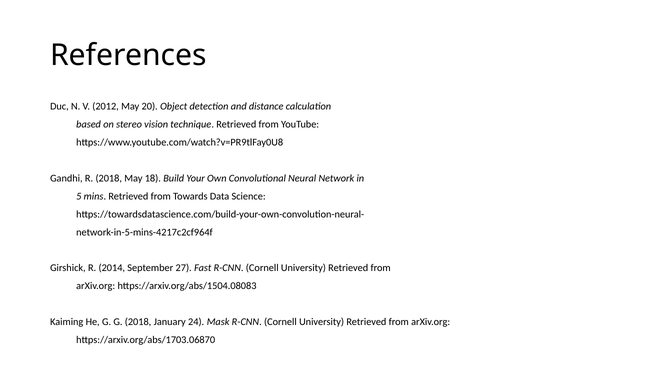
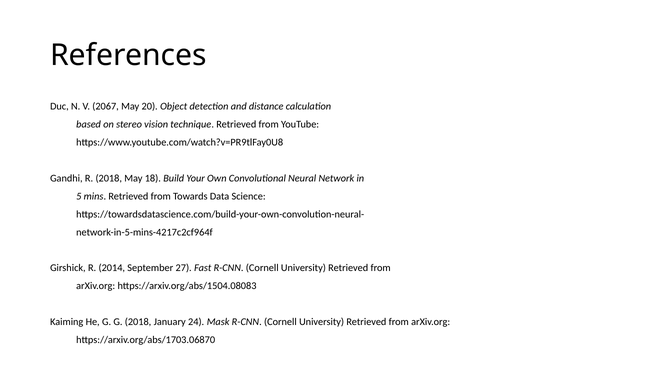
2012: 2012 -> 2067 (106, 106)
